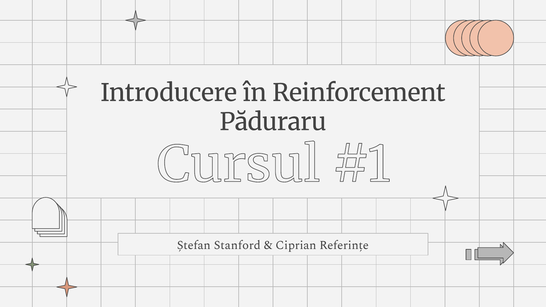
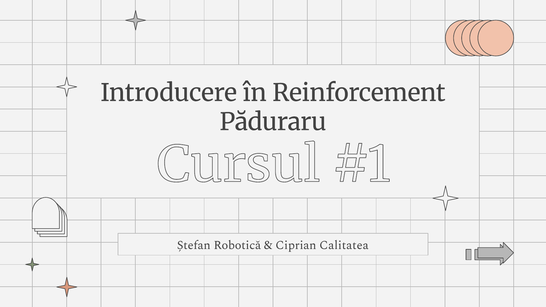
Stanford: Stanford -> Robotică (237, 245)
Referințe: Referințe -> Calitatea (344, 245)
